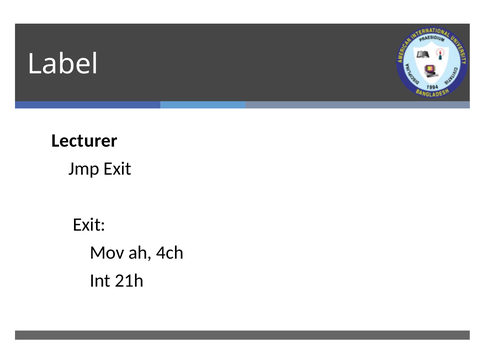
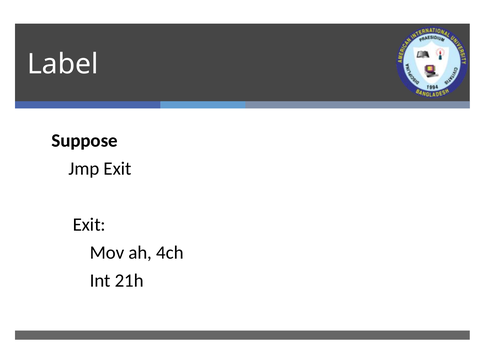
Lecturer: Lecturer -> Suppose (85, 140)
